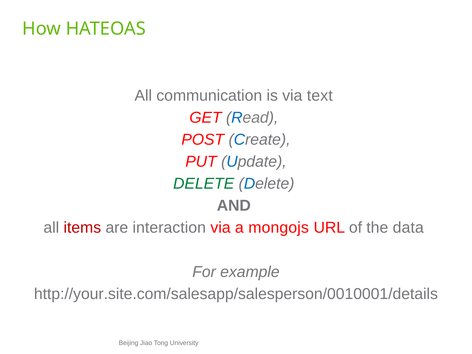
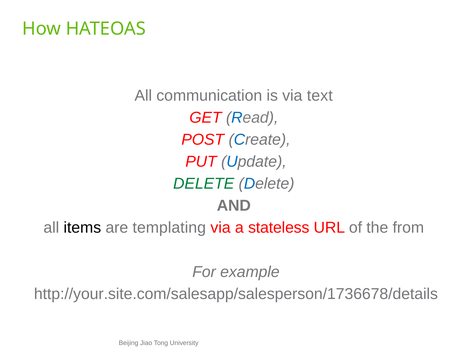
items colour: red -> black (82, 228)
interaction: interaction -> templating (169, 228)
mongojs: mongojs -> stateless (279, 228)
data: data -> from (408, 228)
http://your.site.com/salesapp/salesperson/0010001/details: http://your.site.com/salesapp/salesperson/0010001/details -> http://your.site.com/salesapp/salesperson/1736678/details (236, 294)
